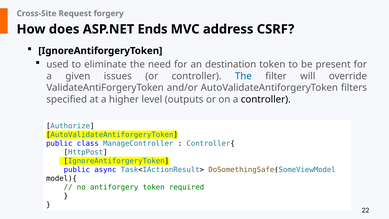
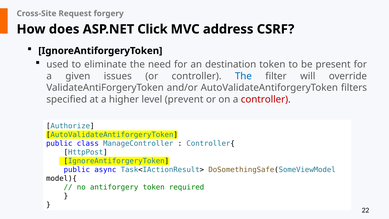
Ends: Ends -> Click (153, 29)
outputs: outputs -> prevent (184, 99)
controller colour: black -> red (266, 99)
